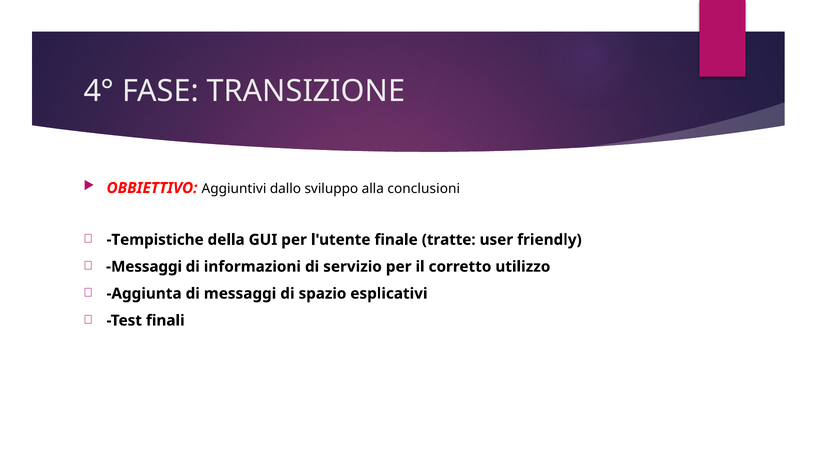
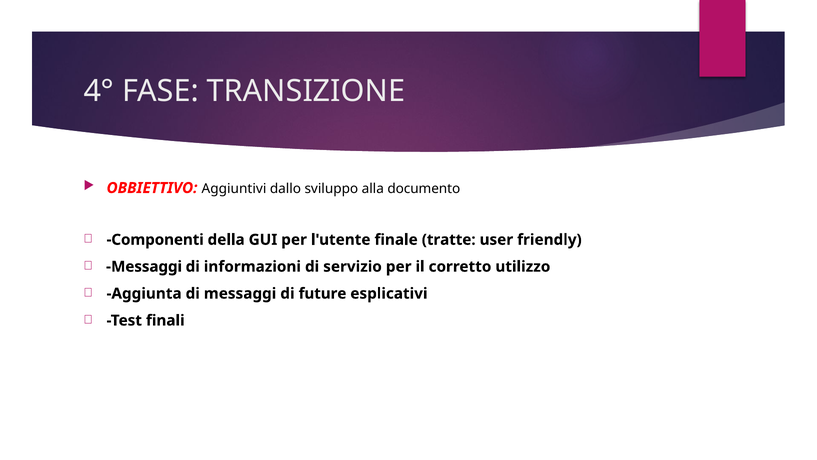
conclusioni: conclusioni -> documento (424, 188)
Tempistiche: Tempistiche -> Componenti (155, 240)
spazio: spazio -> future (323, 293)
